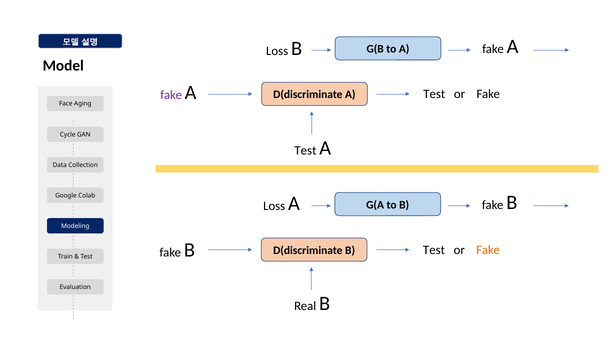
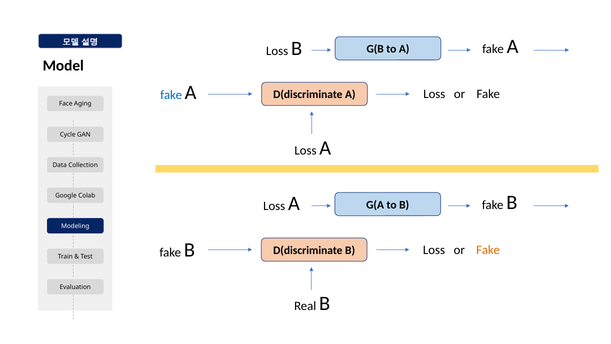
fake colour: purple -> blue (171, 95)
D(discriminate A Test: Test -> Loss (434, 94)
Test: Test -> Loss (305, 150)
D(discriminate B Test: Test -> Loss (434, 250)
